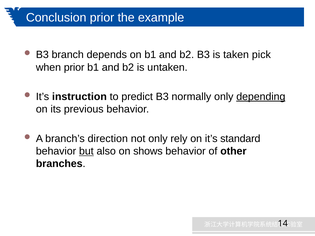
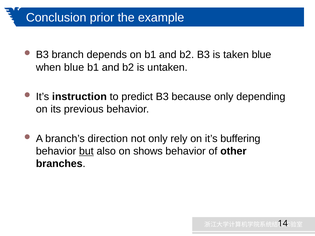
taken pick: pick -> blue (261, 55)
when prior: prior -> blue (74, 67)
normally: normally -> because (191, 97)
depending underline: present -> none (261, 97)
standard: standard -> buffering (240, 139)
